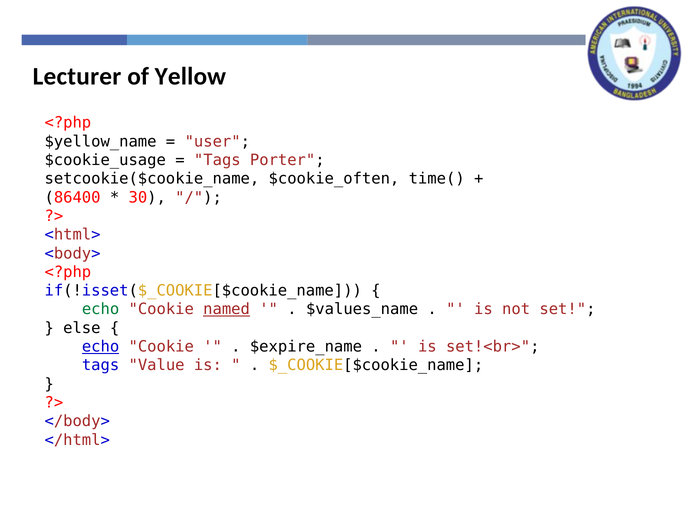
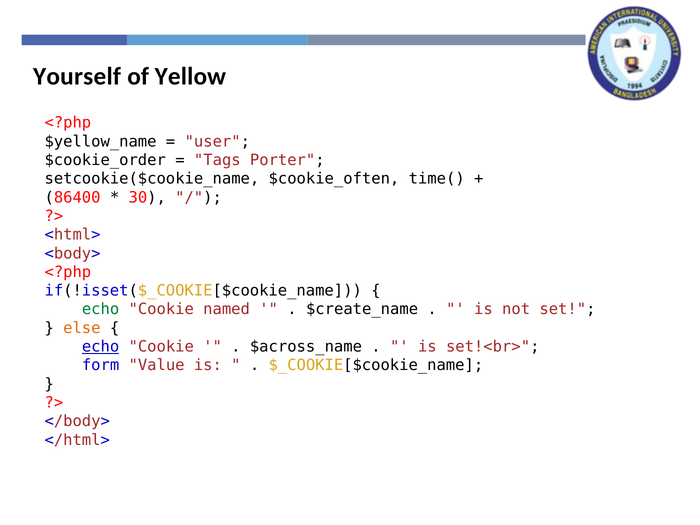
Lecturer: Lecturer -> Yourself (77, 76)
$cookie_usage: $cookie_usage -> $cookie_order (105, 160)
named underline: present -> none (227, 309)
$values_name: $values_name -> $create_name (362, 309)
else colour: black -> orange (82, 328)
$expire_name: $expire_name -> $across_name (306, 347)
tags: tags -> form (101, 365)
